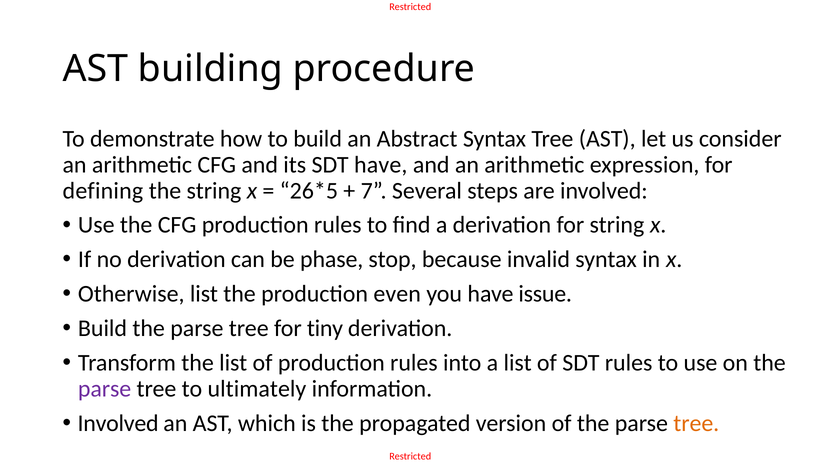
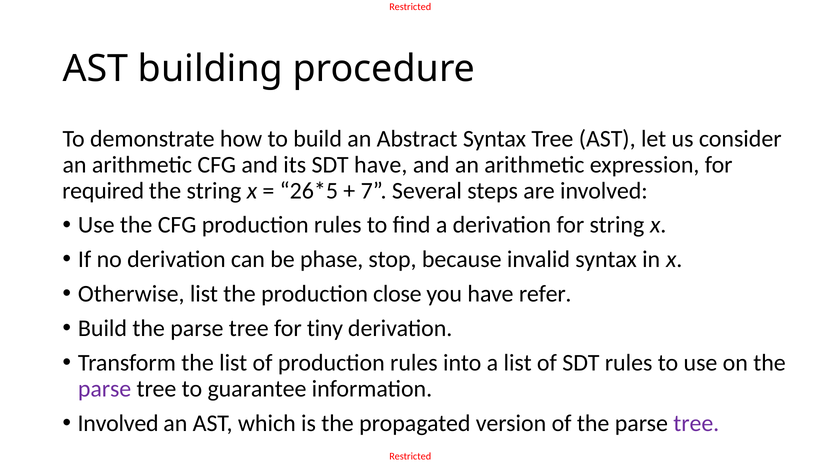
defining: defining -> required (103, 191)
even: even -> close (397, 294)
issue: issue -> refer (545, 294)
ultimately: ultimately -> guarantee (257, 389)
tree colour: orange -> purple (696, 423)
